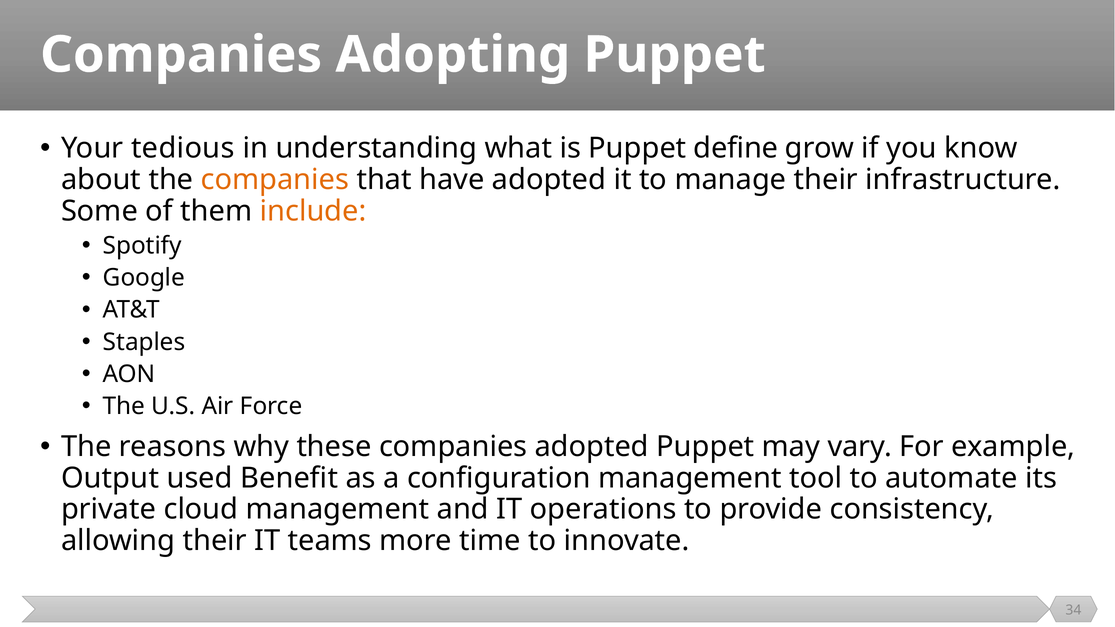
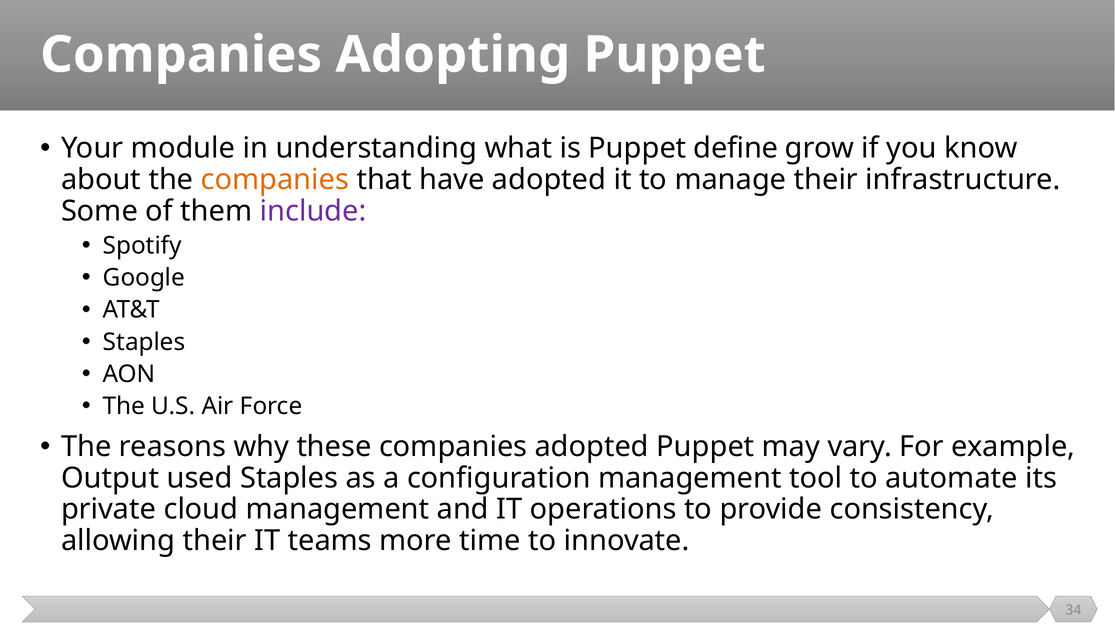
tedious: tedious -> module (183, 148)
include colour: orange -> purple (313, 211)
used Benefit: Benefit -> Staples (289, 478)
